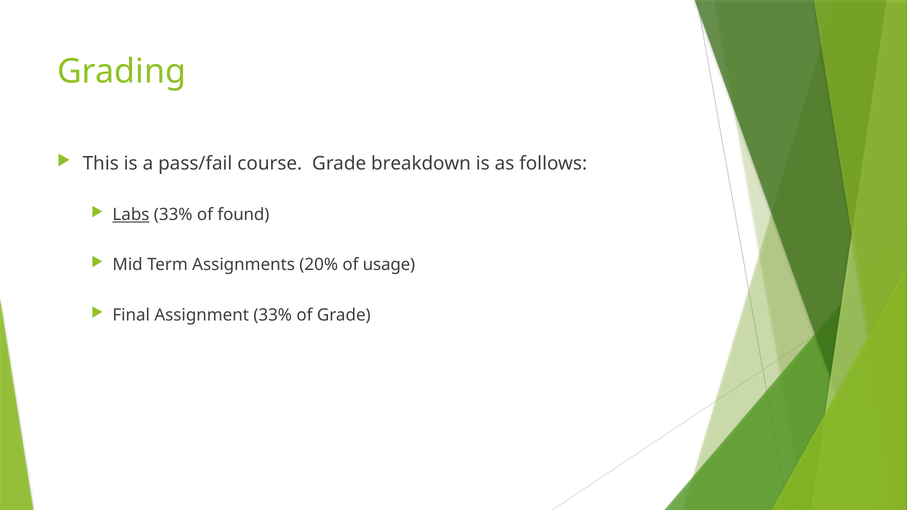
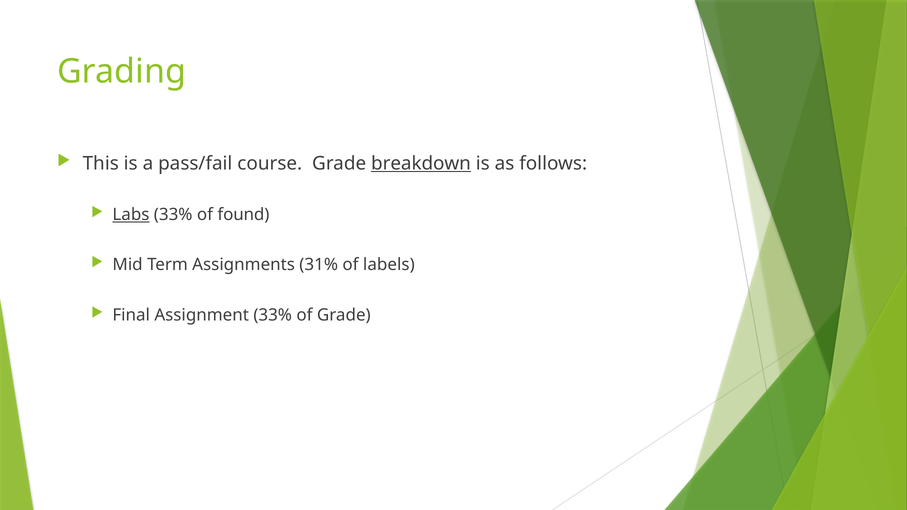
breakdown underline: none -> present (421, 163)
20%: 20% -> 31% (319, 265)
usage: usage -> labels (389, 265)
